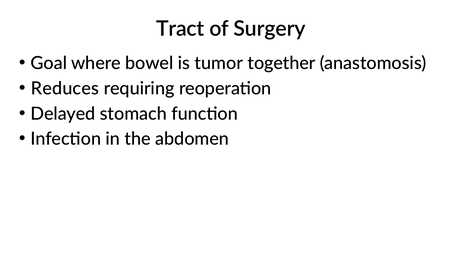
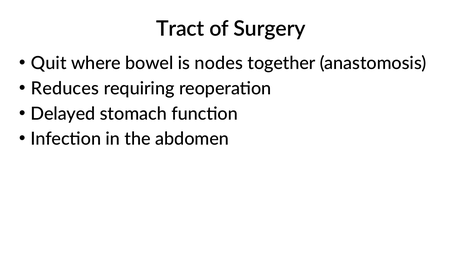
Goal: Goal -> Quit (49, 63)
tumor: tumor -> nodes (219, 63)
